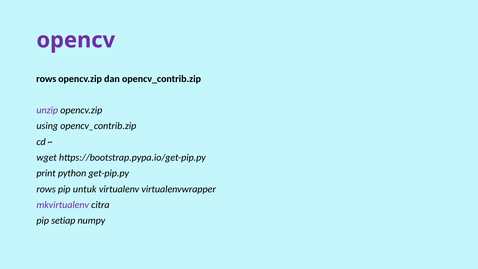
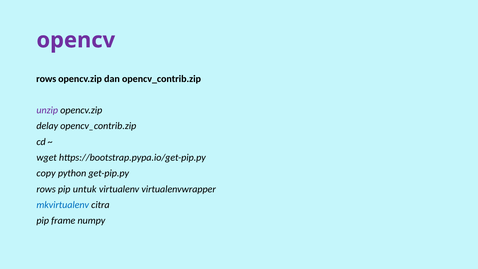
using: using -> delay (47, 126)
print: print -> copy (46, 173)
mkvirtualenv colour: purple -> blue (63, 205)
setiap: setiap -> frame (63, 220)
